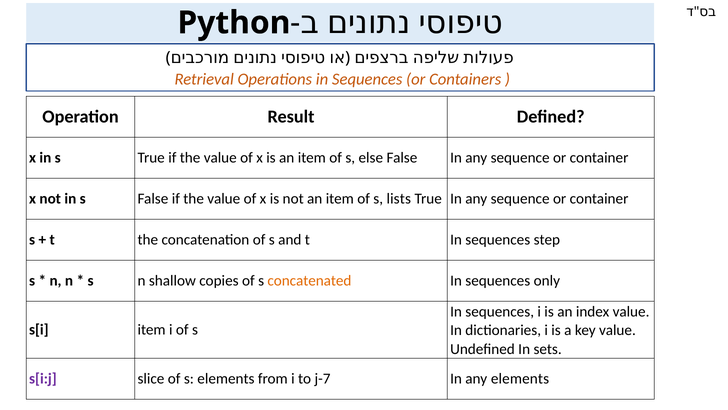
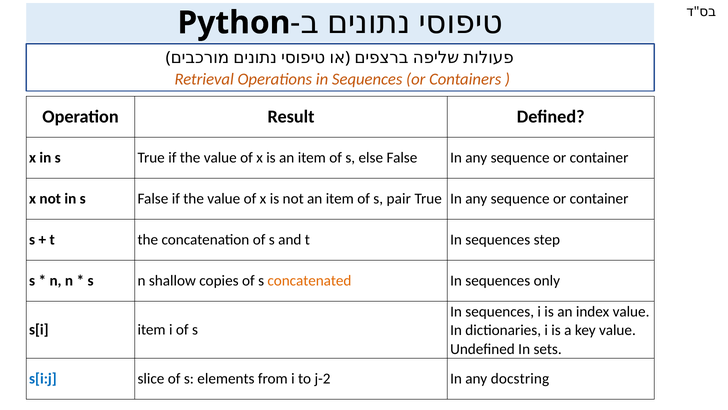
lists: lists -> pair (399, 199)
s[i:j colour: purple -> blue (43, 378)
j-7: j-7 -> j-2 (323, 378)
any elements: elements -> docstring (520, 378)
